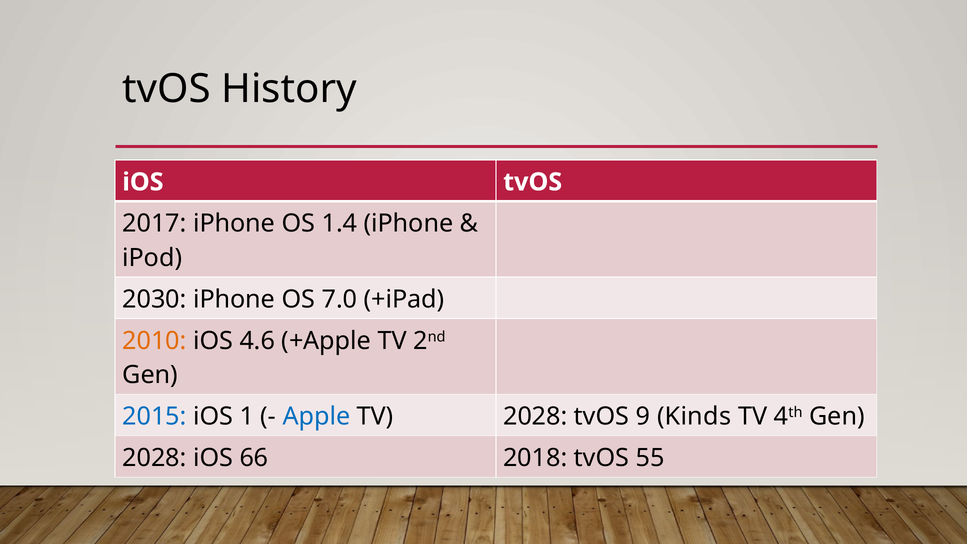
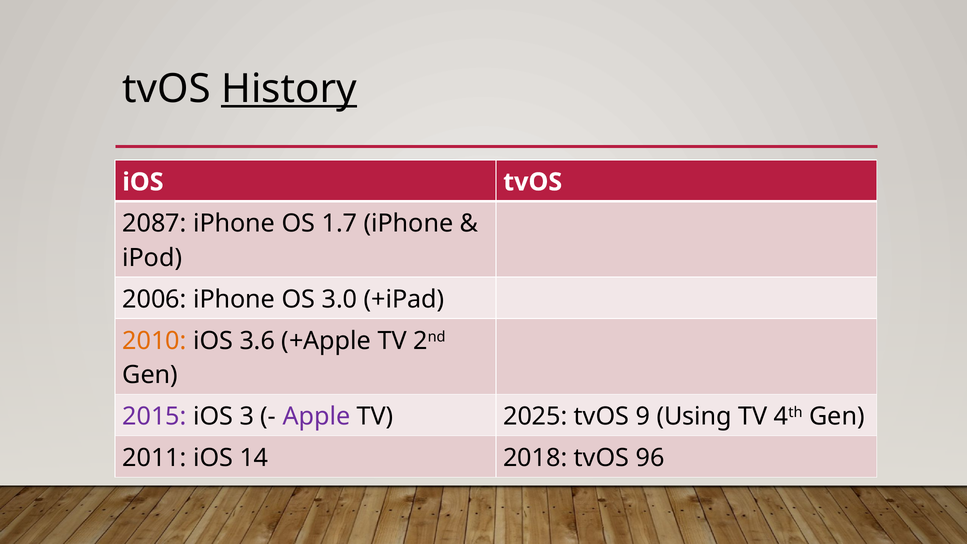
History underline: none -> present (289, 89)
2017: 2017 -> 2087 (154, 224)
1.4: 1.4 -> 1.7 (339, 224)
2030: 2030 -> 2006 (154, 299)
7.0: 7.0 -> 3.0 (339, 299)
4.6: 4.6 -> 3.6 (257, 341)
2015 colour: blue -> purple (154, 416)
1: 1 -> 3 (247, 416)
Apple colour: blue -> purple (316, 416)
TV 2028: 2028 -> 2025 (535, 416)
Kinds: Kinds -> Using (694, 416)
2028: 2028 -> 2011 (154, 458)
66: 66 -> 14 (254, 458)
55: 55 -> 96 (650, 458)
